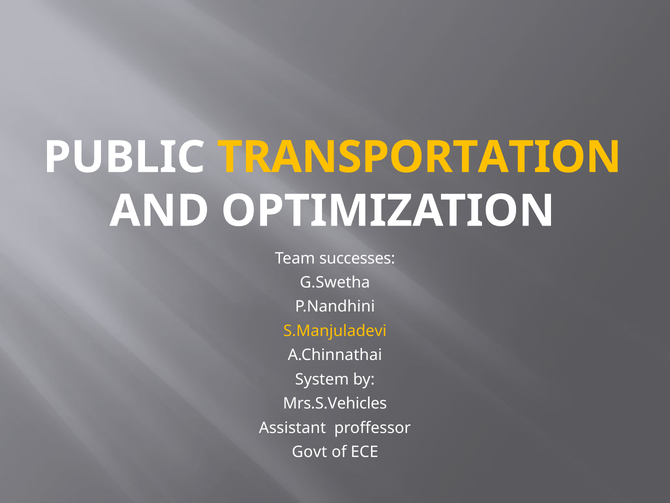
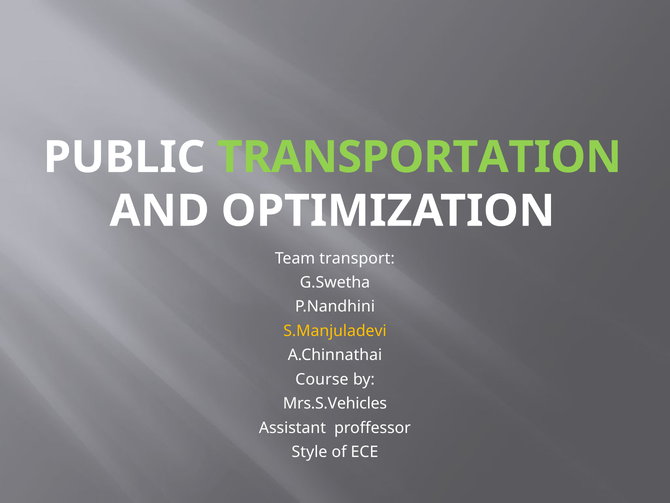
TRANSPORTATION colour: yellow -> light green (419, 157)
successes: successes -> transport (357, 258)
System: System -> Course (322, 379)
Govt: Govt -> Style (309, 452)
